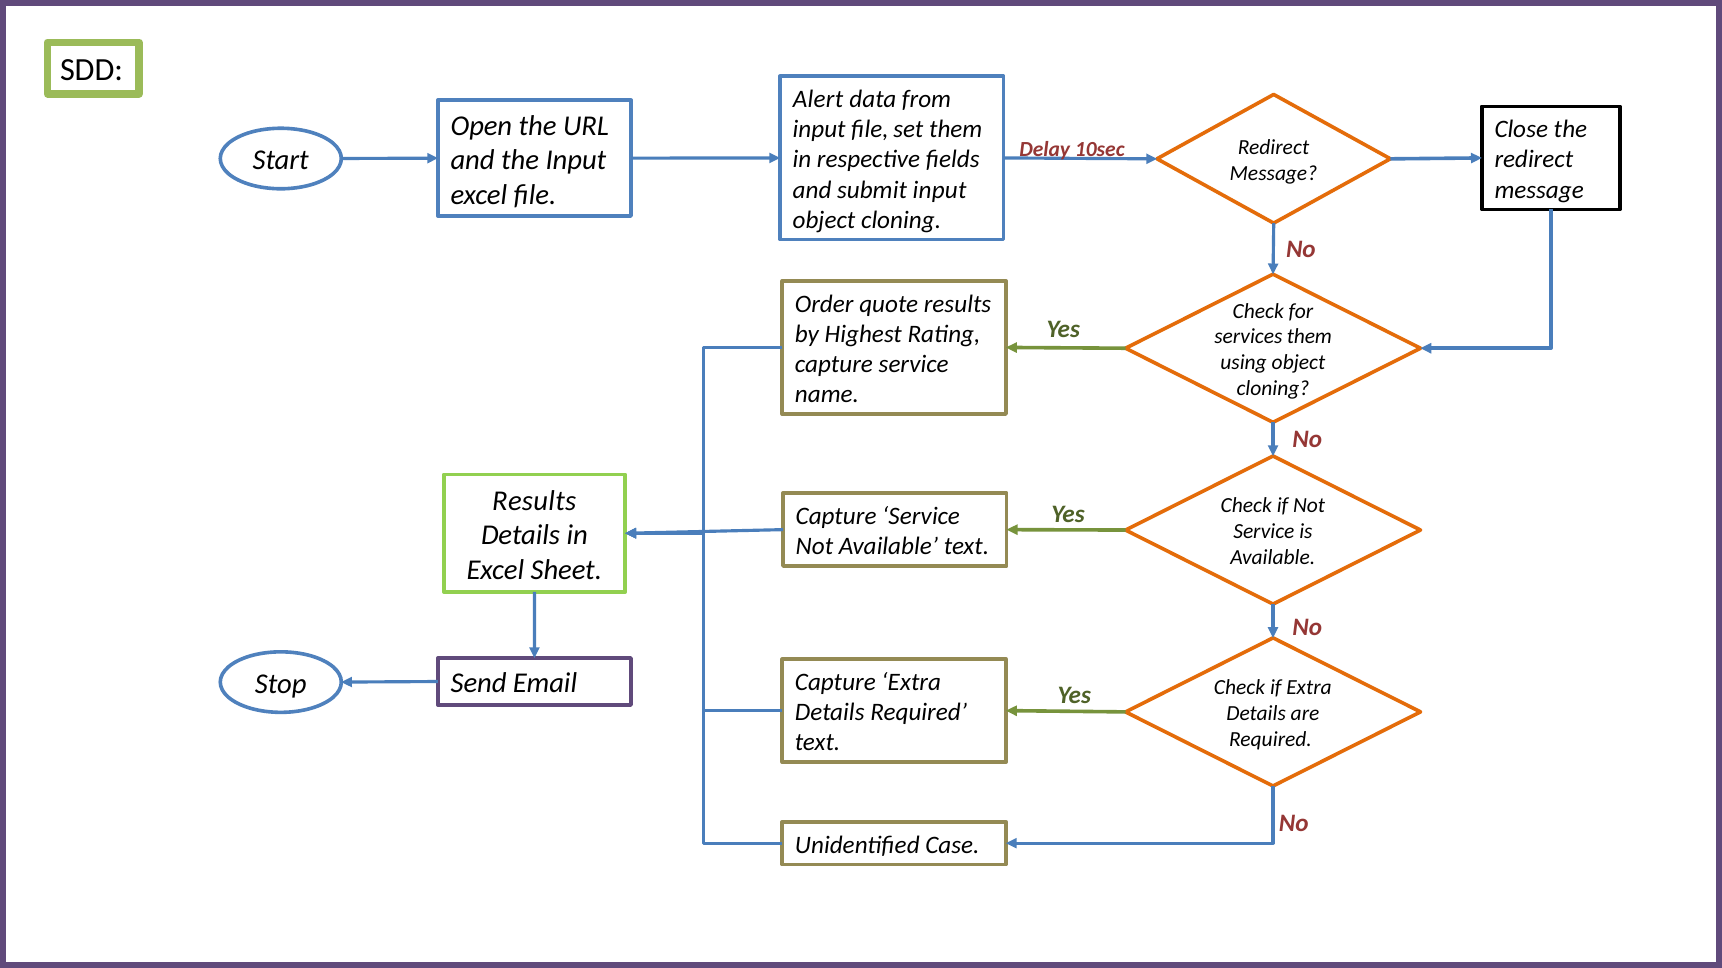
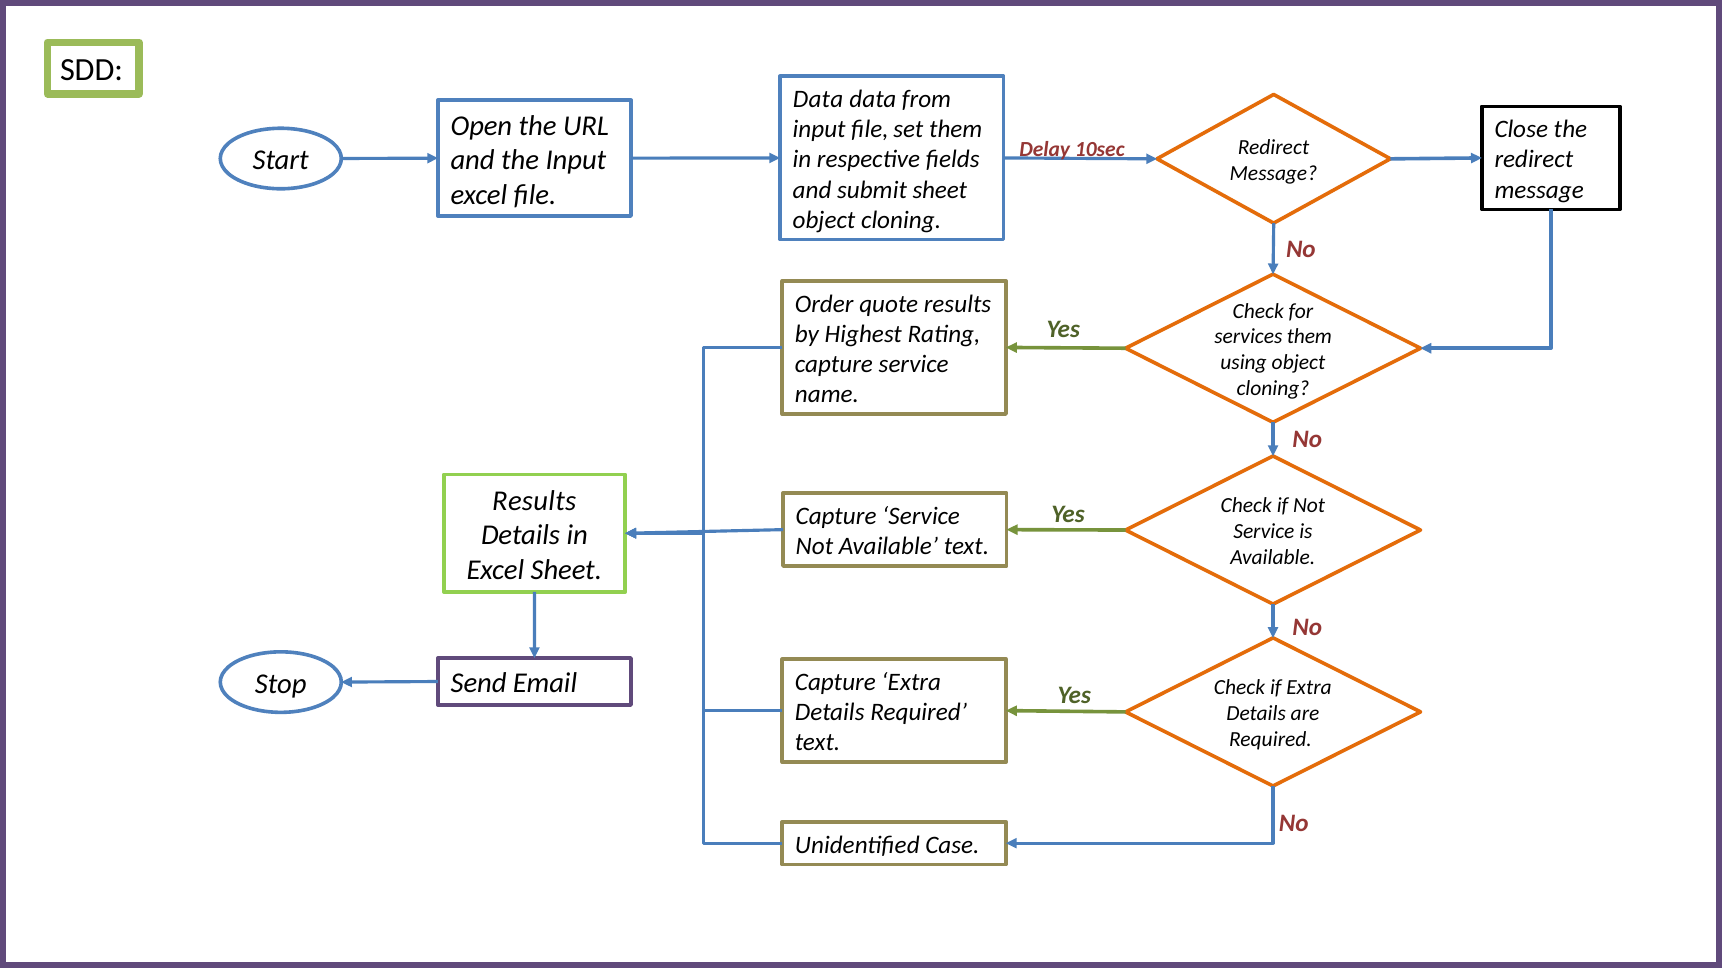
Alert: Alert -> Data (818, 100)
submit input: input -> sheet (940, 190)
